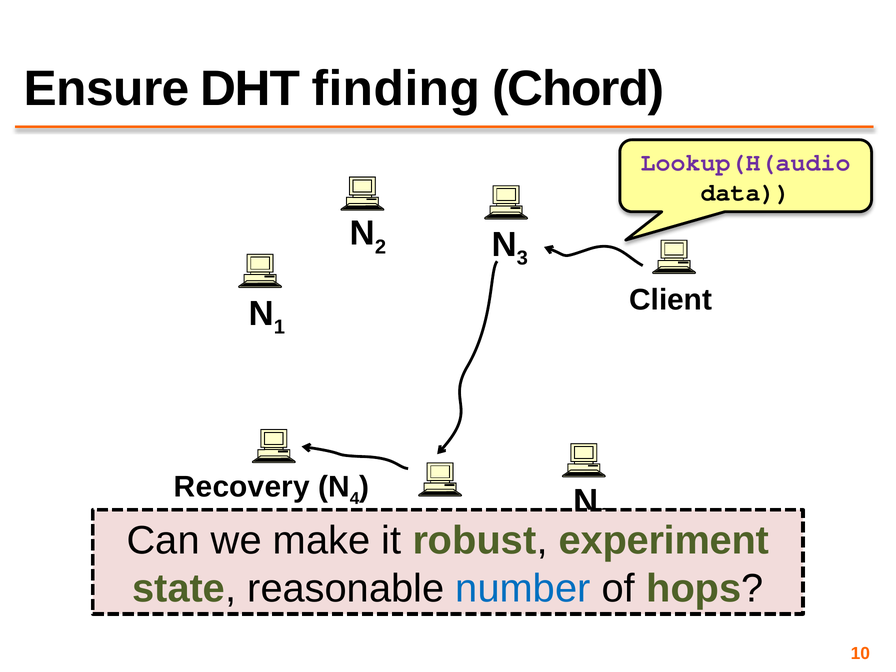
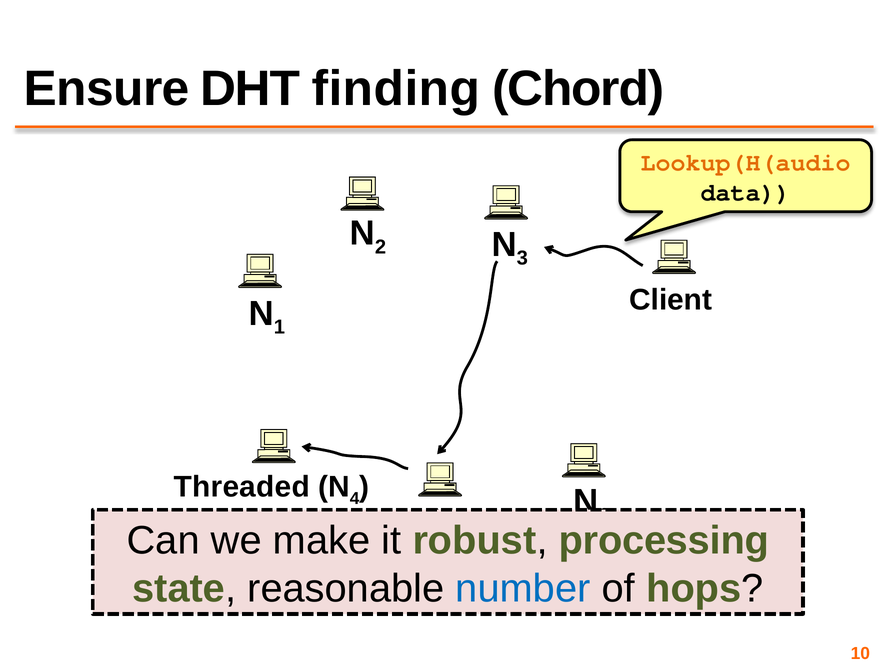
Lookup(H(audio colour: purple -> orange (746, 163)
Recovery: Recovery -> Threaded (242, 487)
experiment: experiment -> processing (664, 541)
